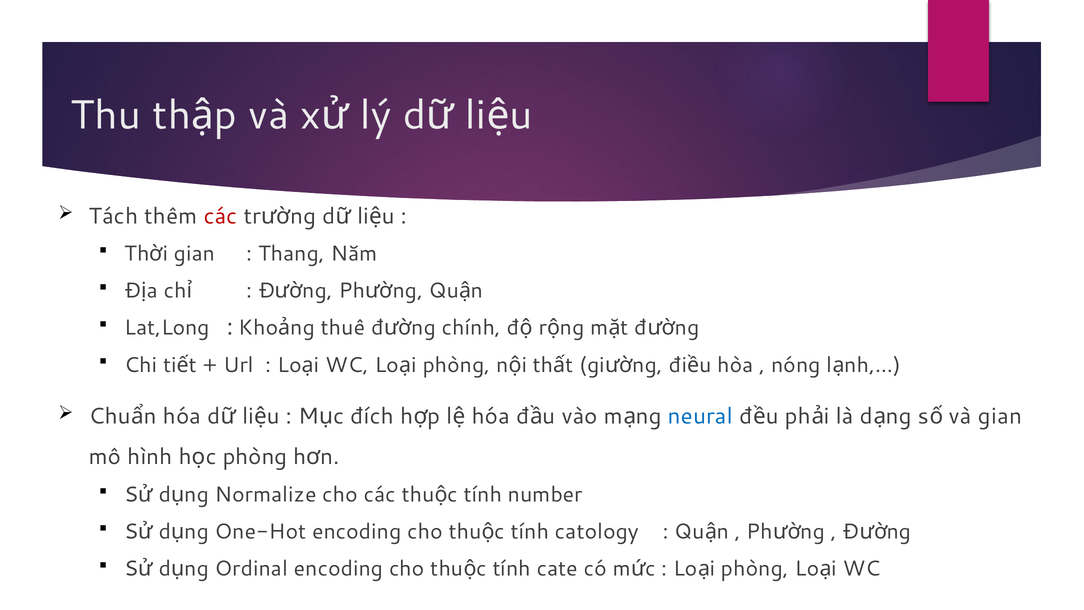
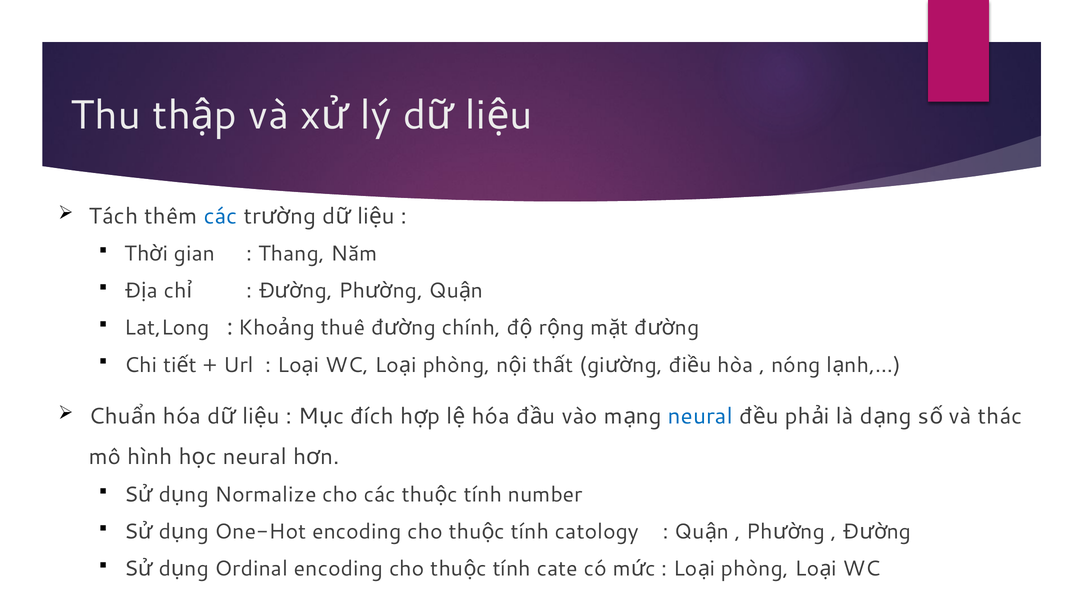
các colour: red -> blue (220, 216)
và gian: gian -> thác (1000, 416)
phòng: phòng -> neural (255, 457)
